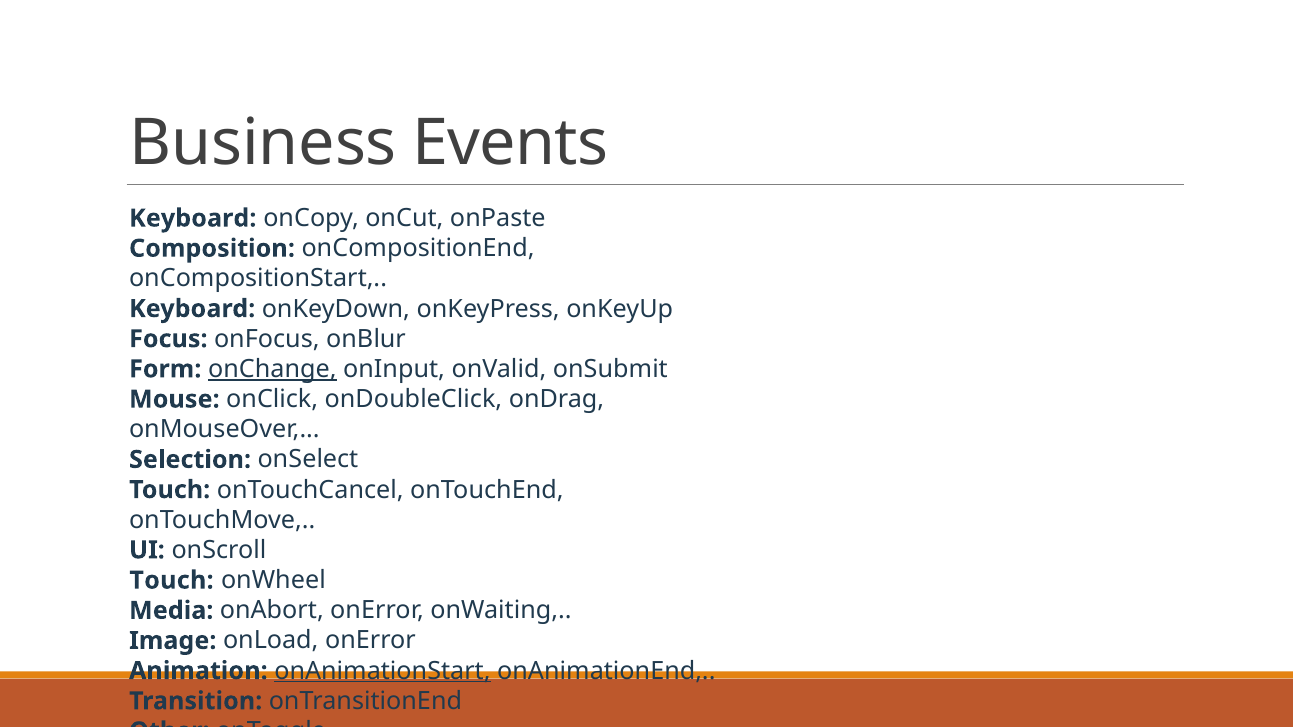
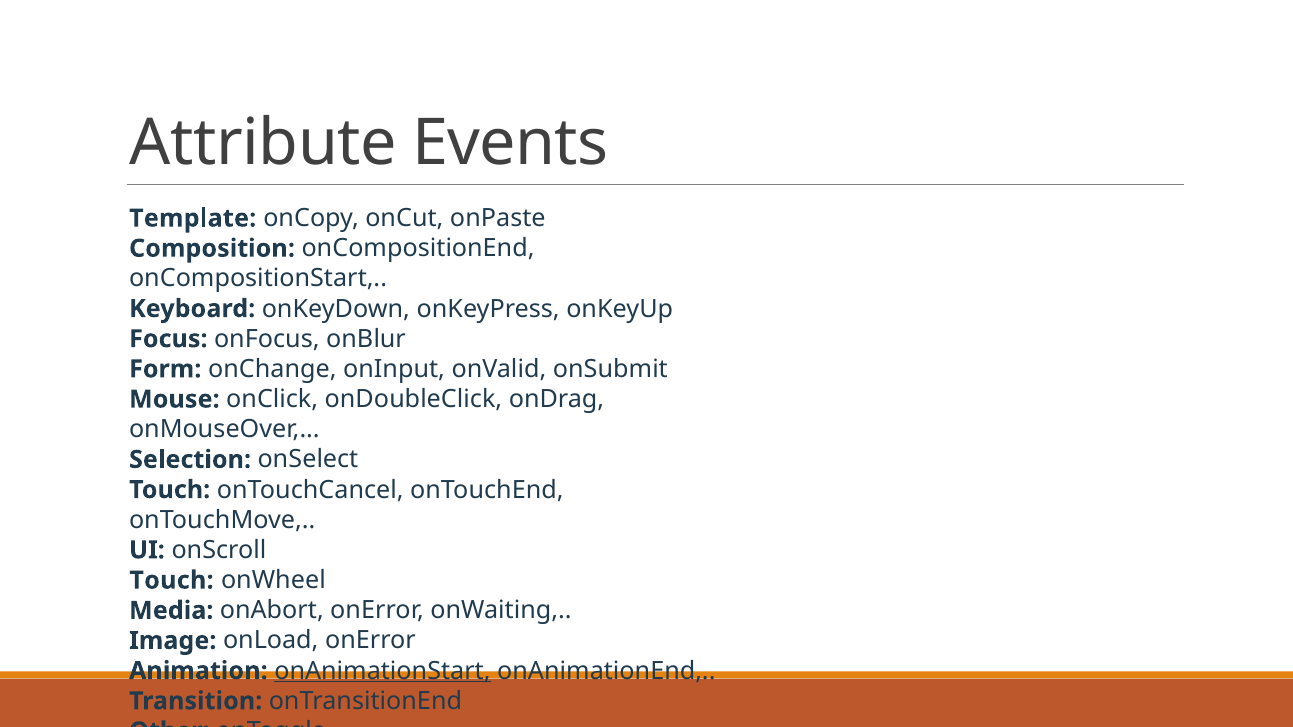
Business: Business -> Attribute (263, 143)
Keyboard: Keyboard -> Template (193, 218)
onChange underline: present -> none (272, 369)
